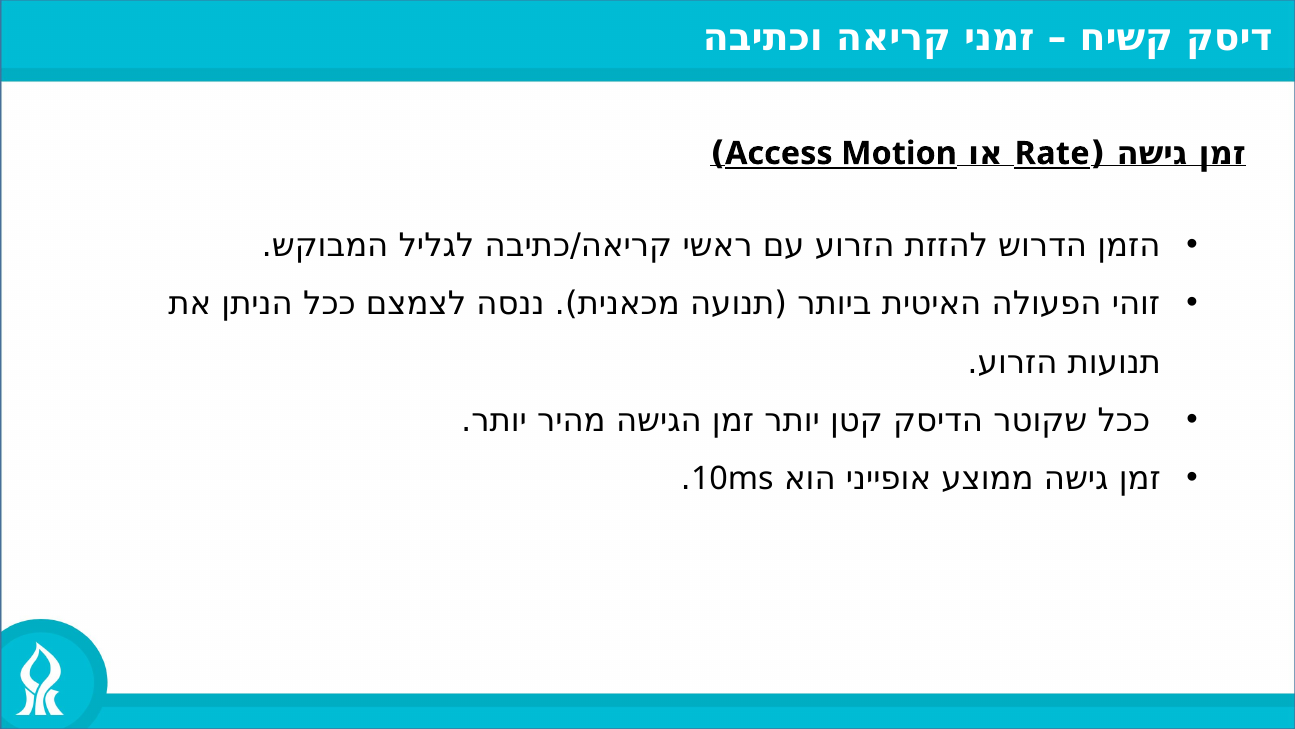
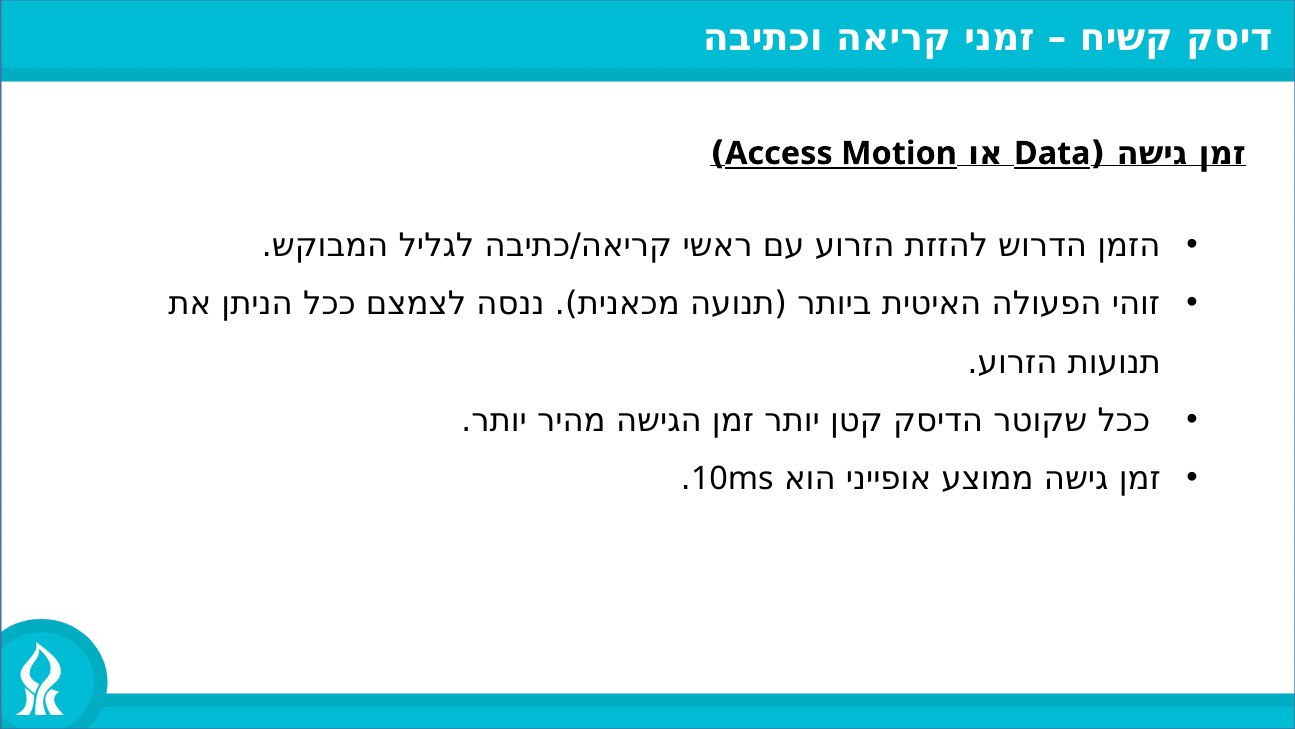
Rate: Rate -> Data (1052, 153)
